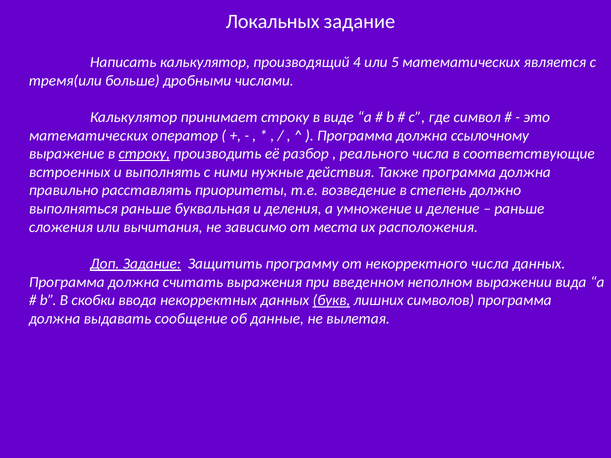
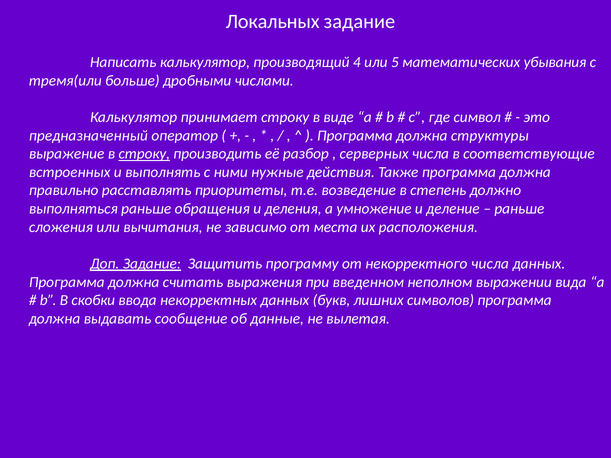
является: является -> убывания (555, 62)
математических: математических -> предназначенный (88, 136)
ссылочному: ссылочному -> структуры (490, 136)
реального: реального -> серверных (374, 154)
буквальная: буквальная -> обращения (212, 209)
букв underline: present -> none (331, 301)
